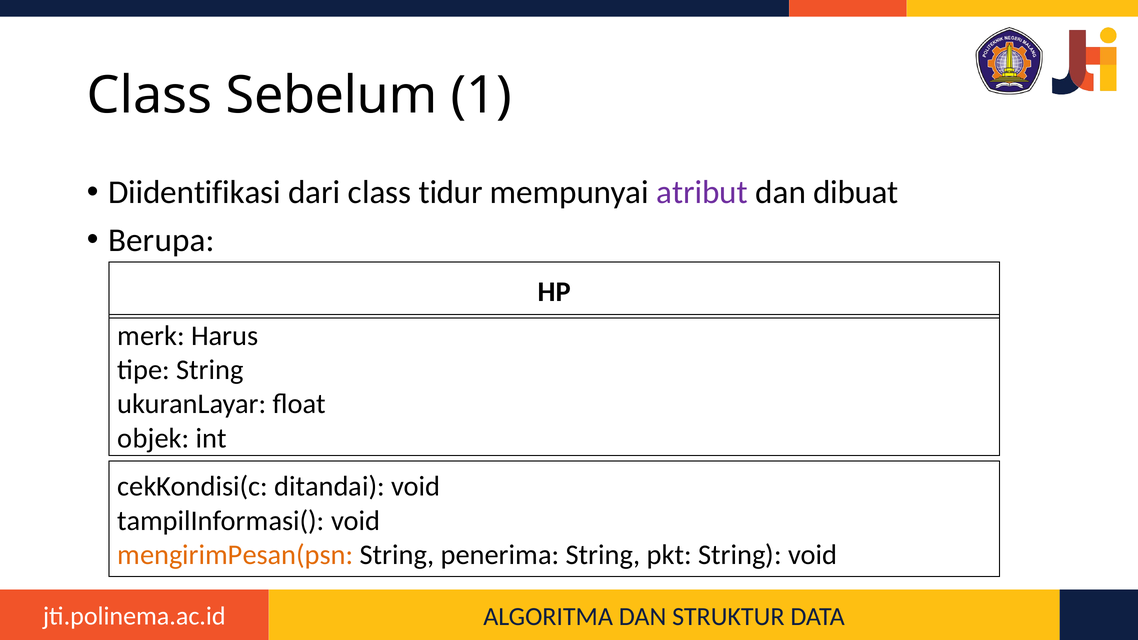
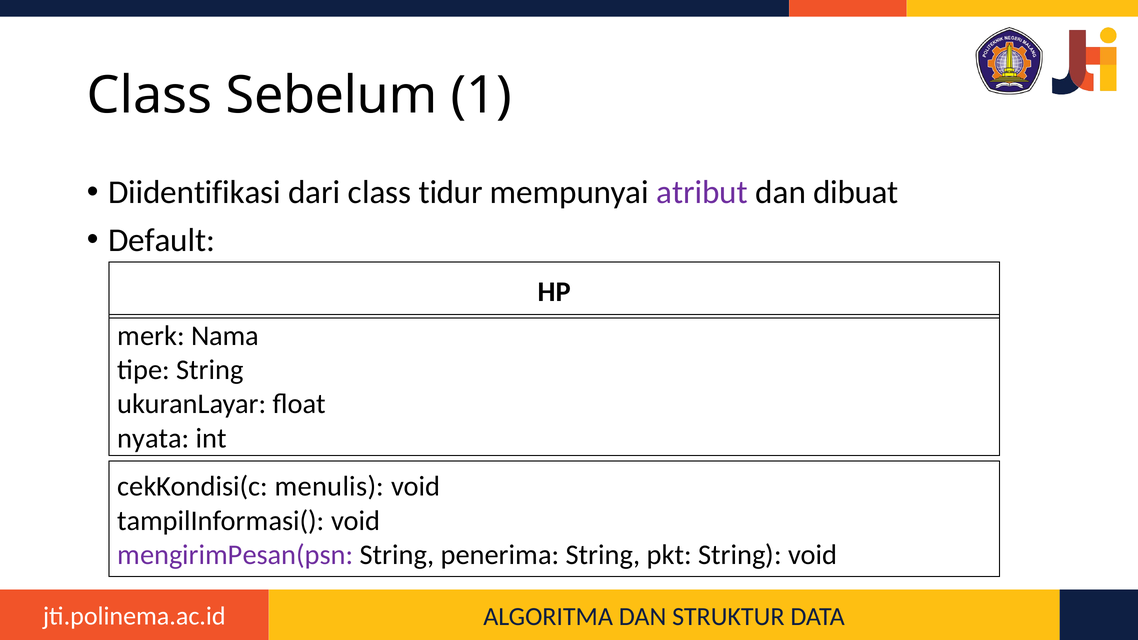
Berupa: Berupa -> Default (162, 240)
Harus: Harus -> Nama (225, 336)
objek: objek -> nyata (153, 438)
ditandai: ditandai -> menulis (329, 487)
mengirimPesan(psn colour: orange -> purple (235, 555)
